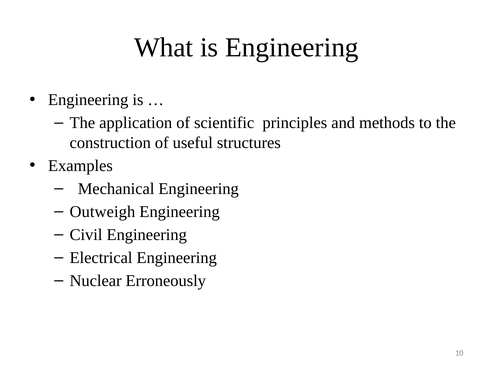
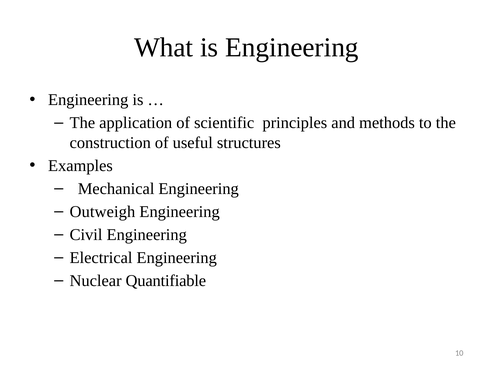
Erroneously: Erroneously -> Quantifiable (166, 280)
